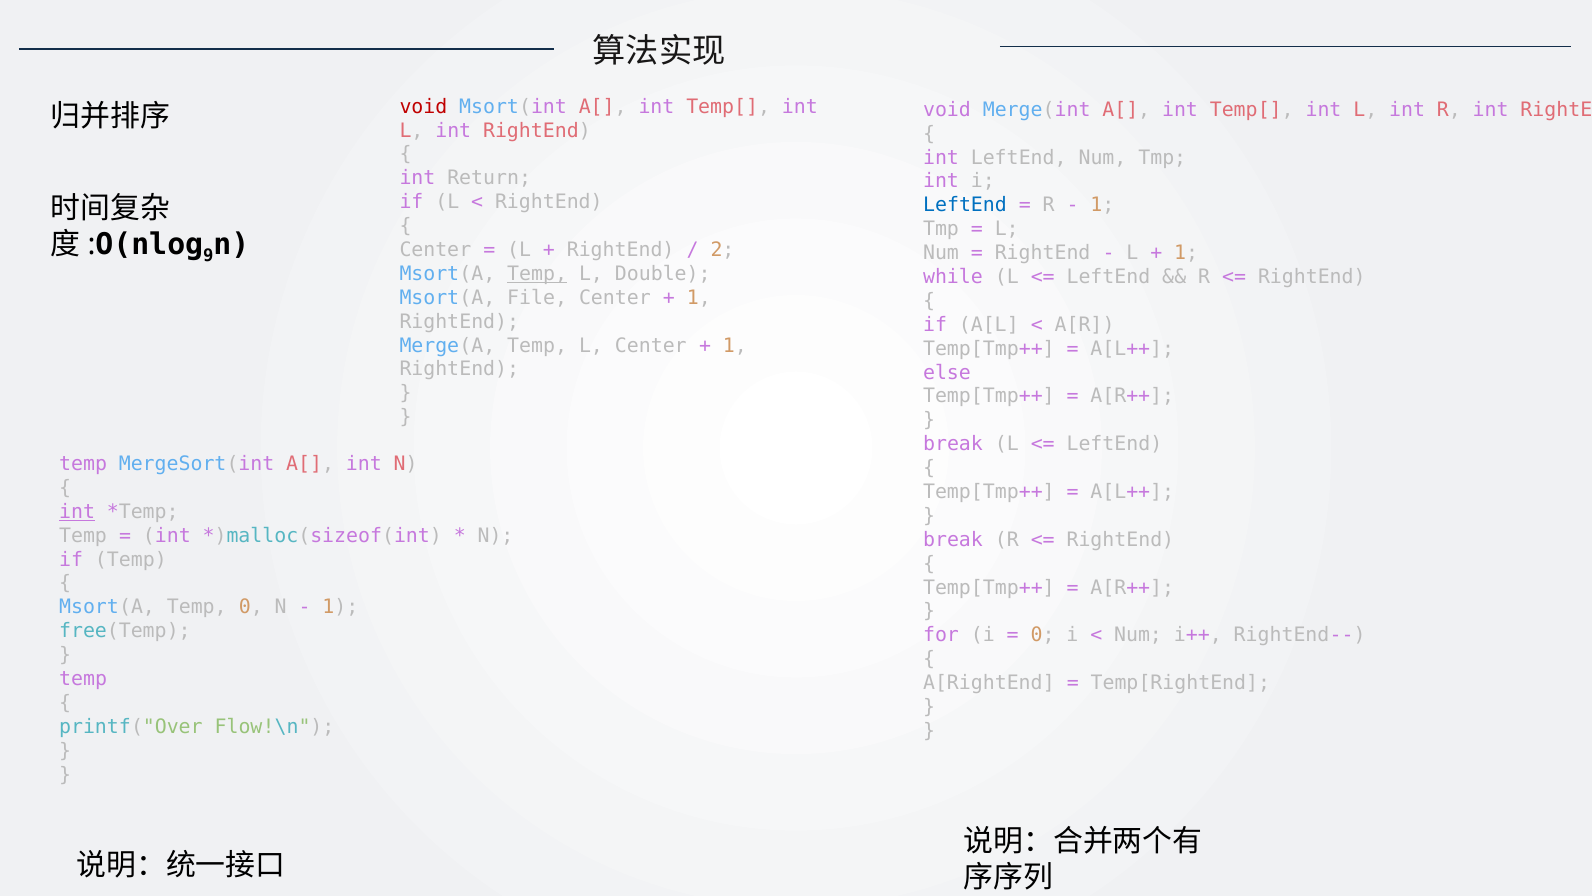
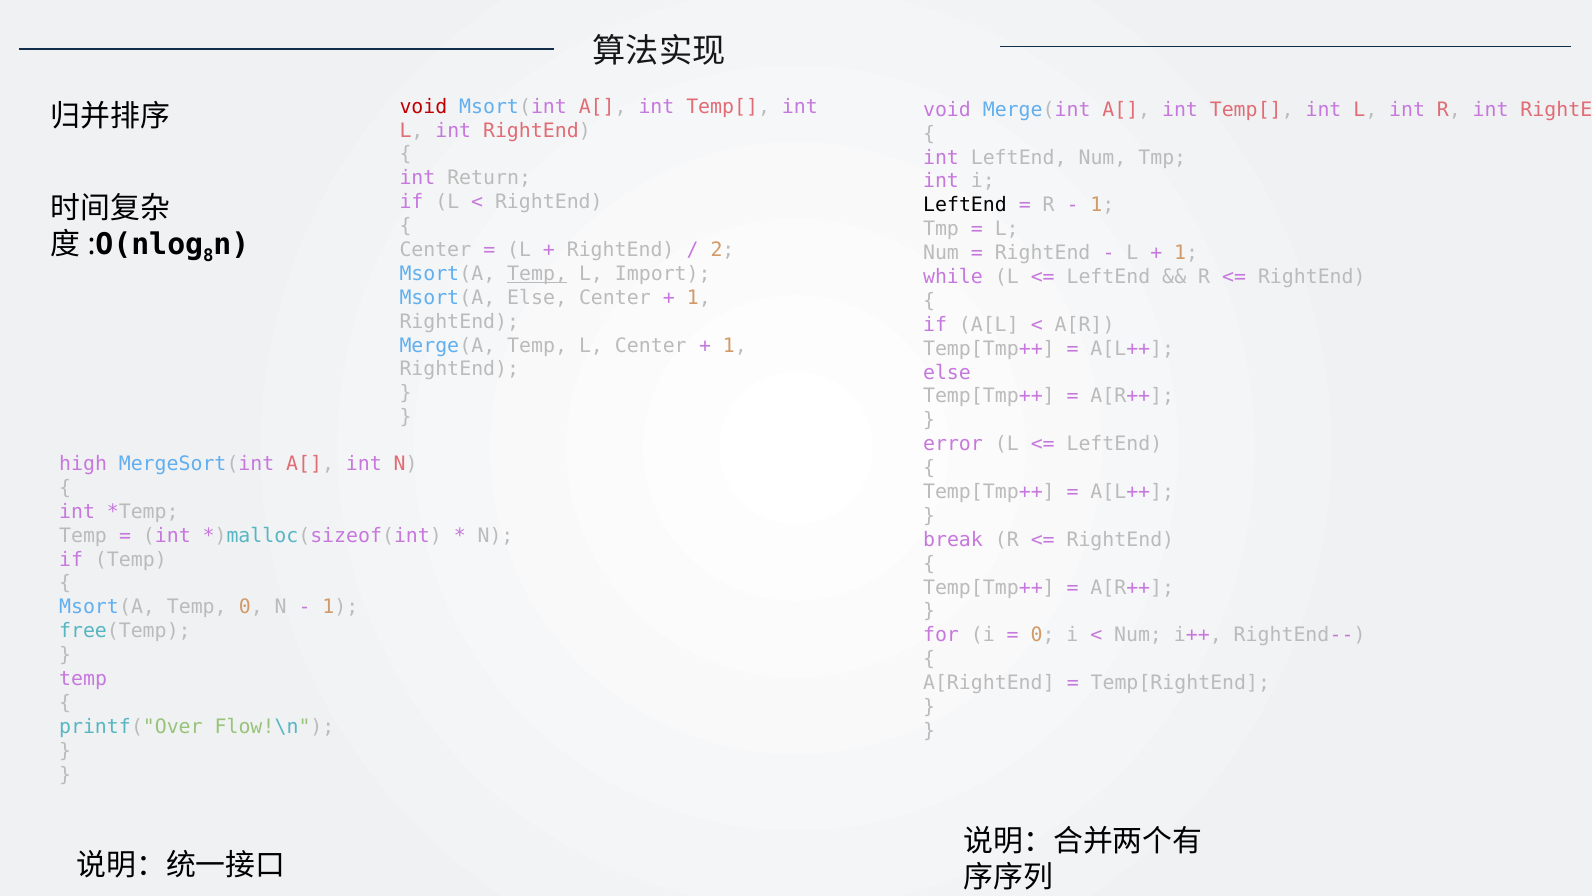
LeftEnd colour: blue -> black (965, 205)
9: 9 -> 8 (208, 256)
Double: Double -> Import (663, 274)
Msort(A File: File -> Else (537, 298)
break: break -> error (953, 444)
temp: temp -> high (83, 464)
int underline: present -> none (77, 511)
